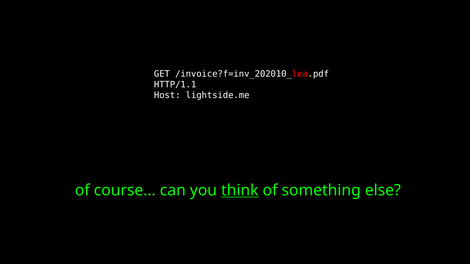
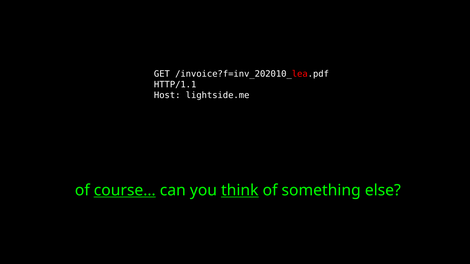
course… underline: none -> present (125, 191)
